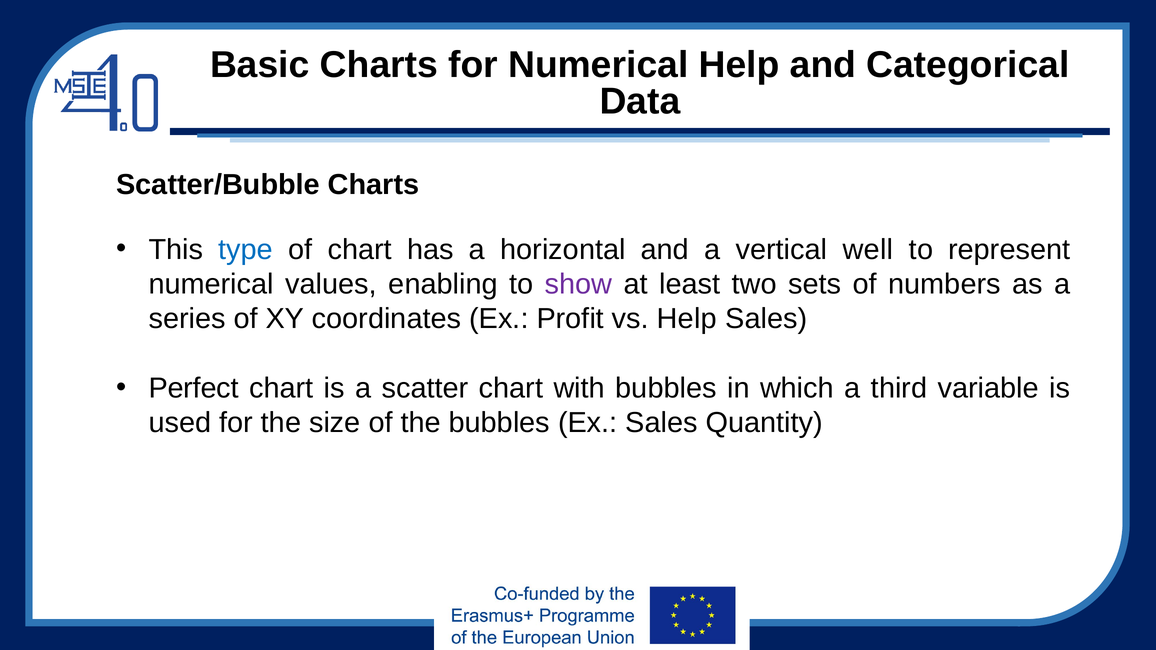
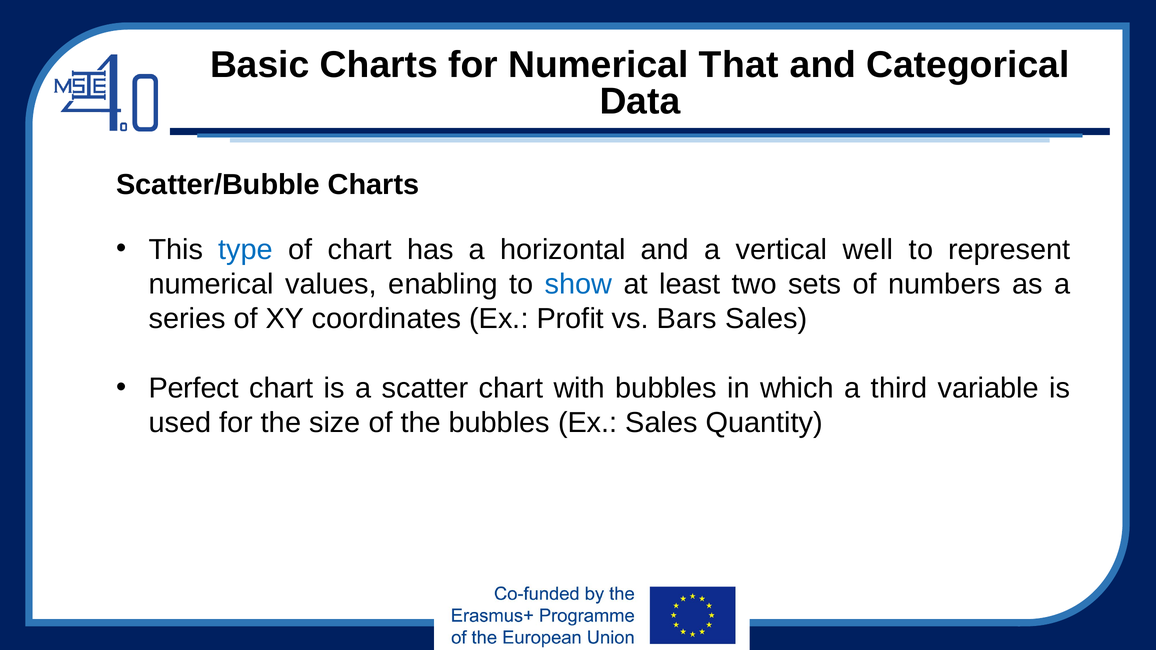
Numerical Help: Help -> That (739, 65)
show colour: purple -> blue (578, 284)
vs Help: Help -> Bars (687, 319)
